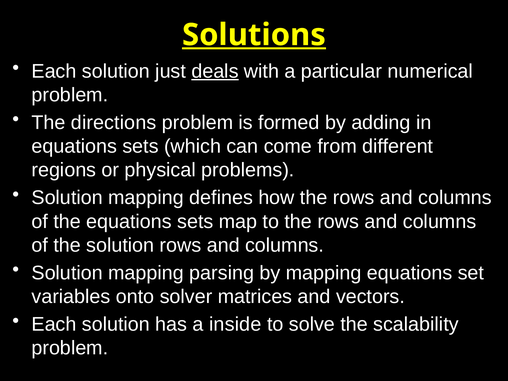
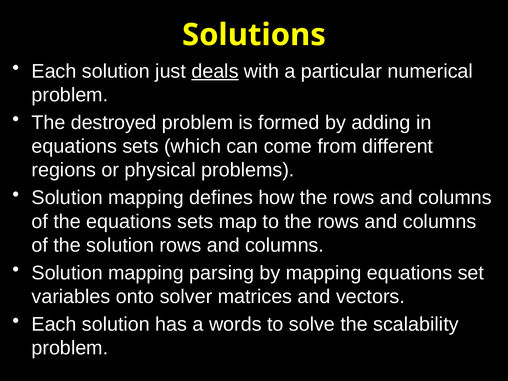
Solutions underline: present -> none (254, 35)
directions: directions -> destroyed (114, 123)
inside: inside -> words (235, 324)
